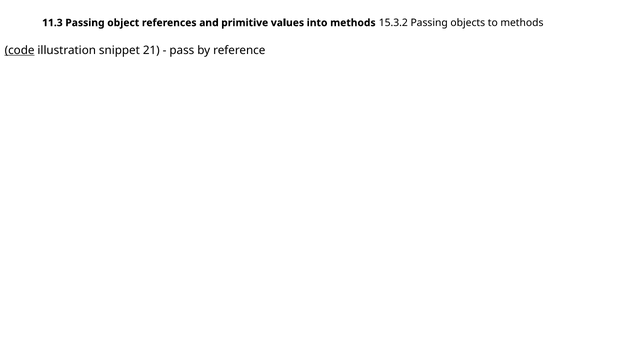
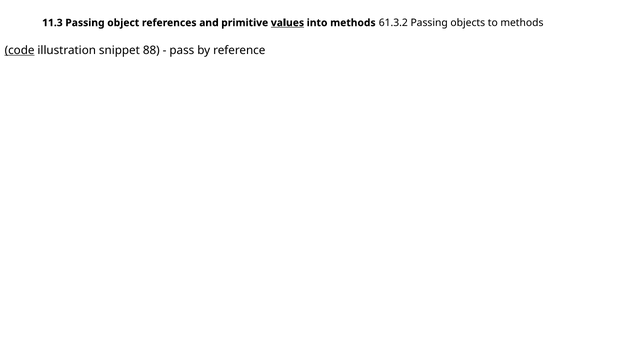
values underline: none -> present (287, 23)
15.3.2: 15.3.2 -> 61.3.2 (393, 23)
21: 21 -> 88 (151, 50)
